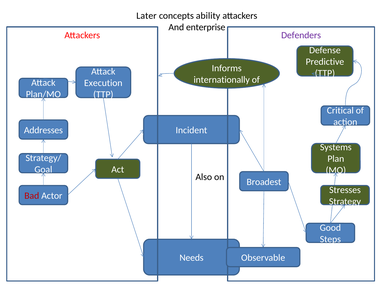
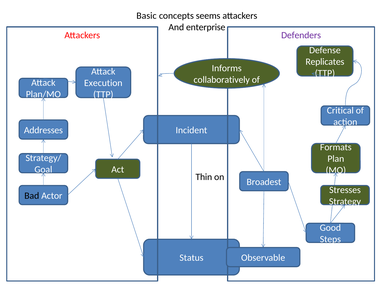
Later: Later -> Basic (147, 16)
ability: ability -> seems (208, 16)
Predictive: Predictive -> Replicates (325, 62)
internationally: internationally -> collaboratively (222, 80)
Systems: Systems -> Formats (336, 147)
Also: Also -> Thin (204, 177)
Bad colour: red -> black (32, 196)
Needs: Needs -> Status (191, 258)
